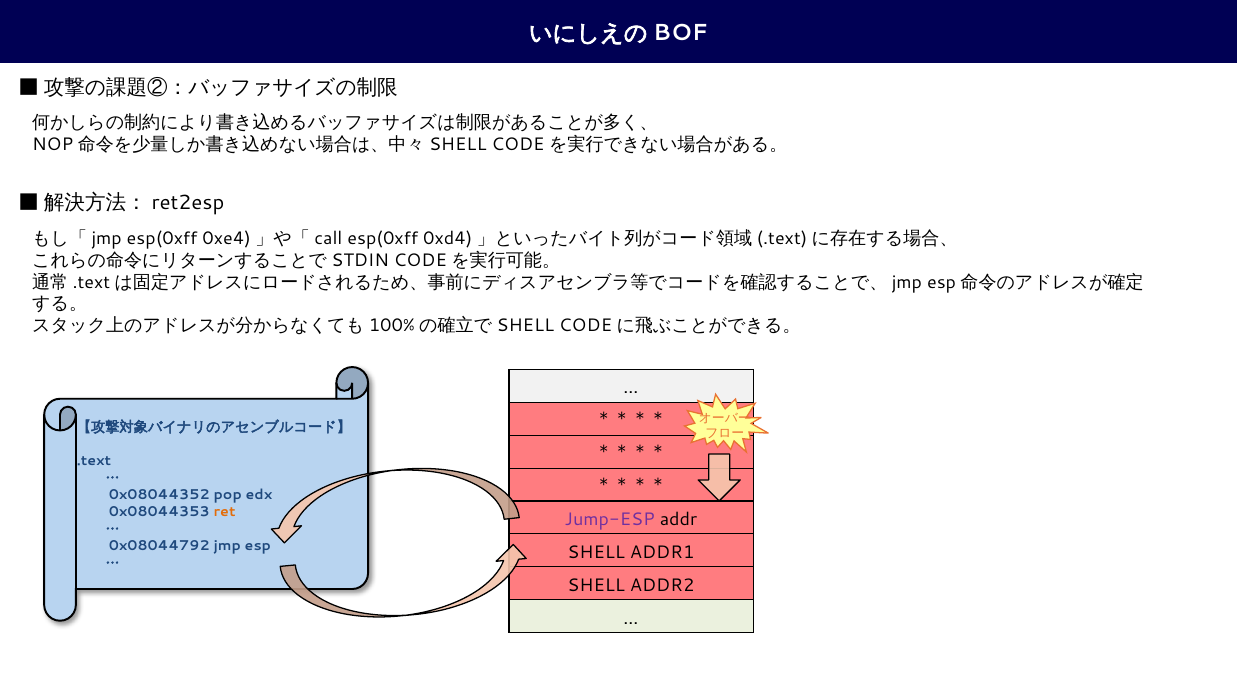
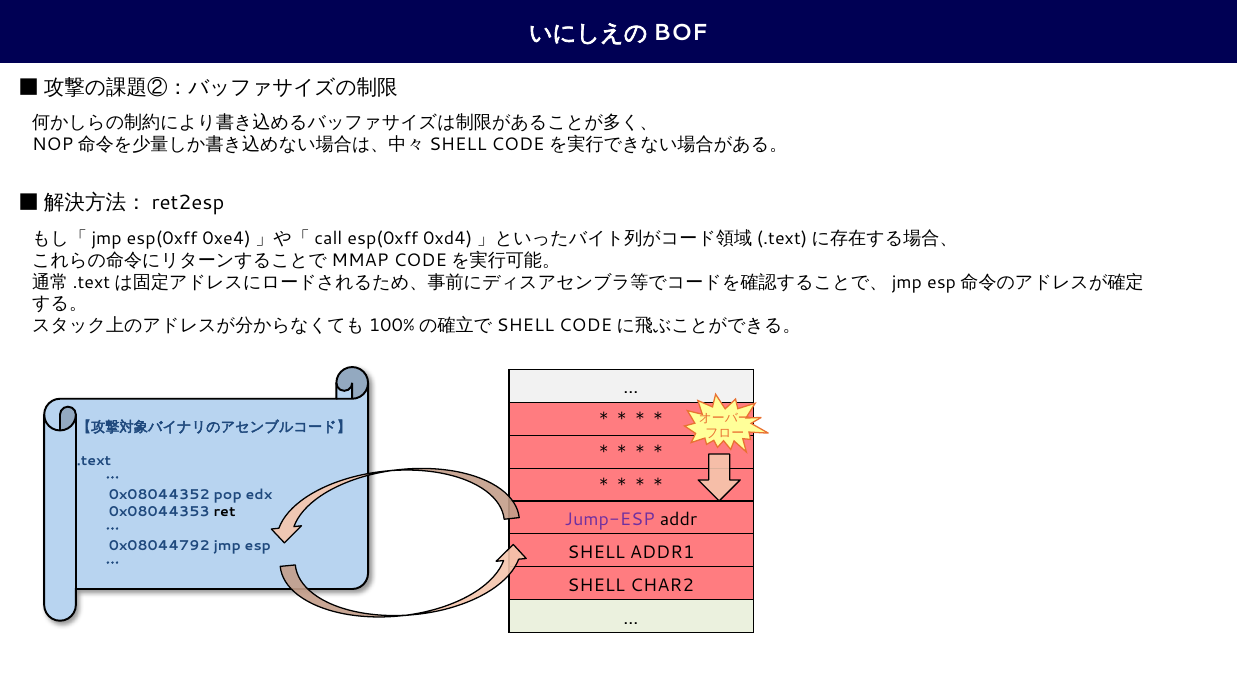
STDIN: STDIN -> MMAP (360, 261)
ret colour: orange -> black (225, 512)
ADDR2: ADDR2 -> CHAR2 (662, 585)
